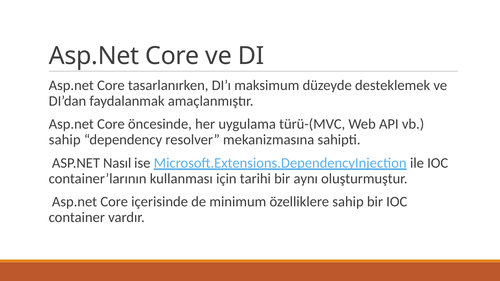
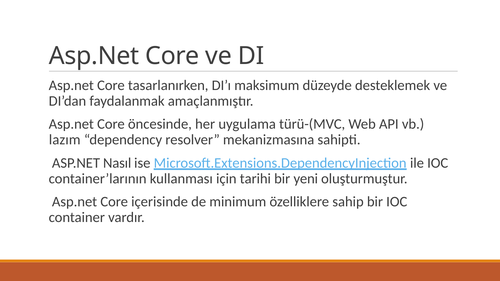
sahip: sahip -> lazım (65, 140)
aynı: aynı -> yeni (306, 179)
